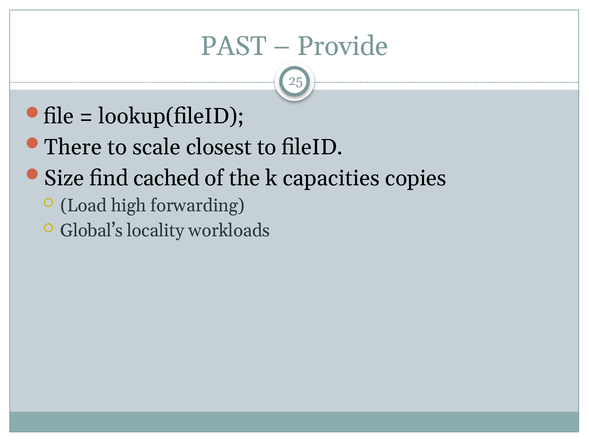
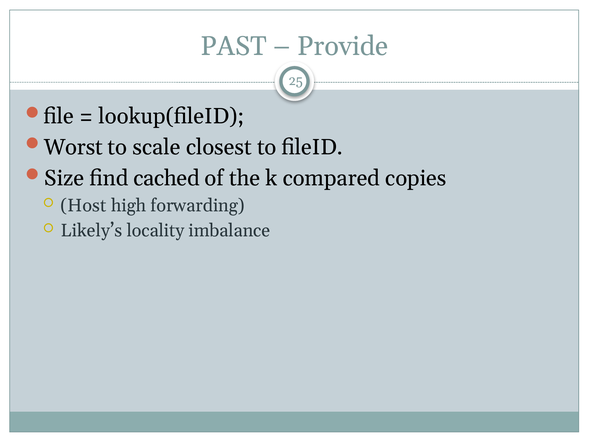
There: There -> Worst (73, 147)
capacities: capacities -> compared (331, 178)
Load: Load -> Host (84, 205)
Global’s: Global’s -> Likely’s (91, 231)
workloads: workloads -> imbalance (229, 231)
